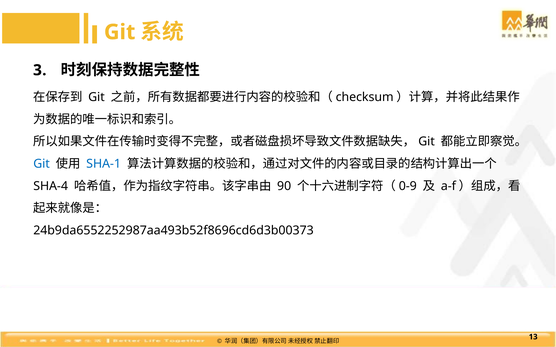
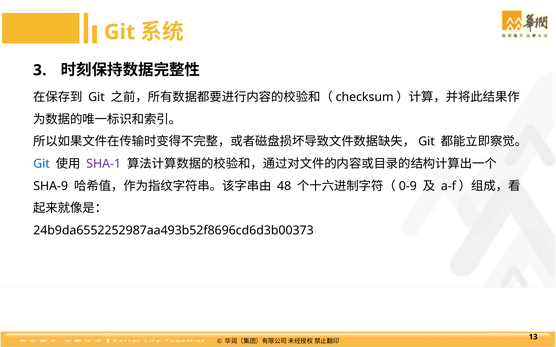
SHA-1 colour: blue -> purple (104, 164)
SHA-4: SHA-4 -> SHA-9 (51, 186)
90: 90 -> 48 (284, 186)
